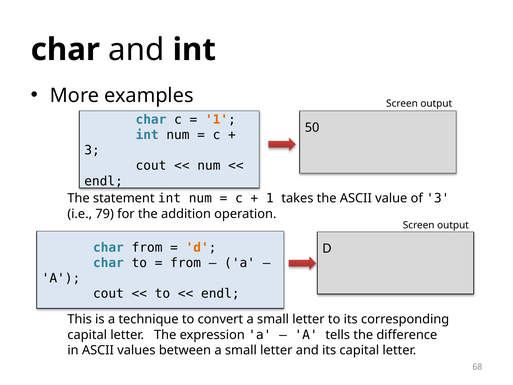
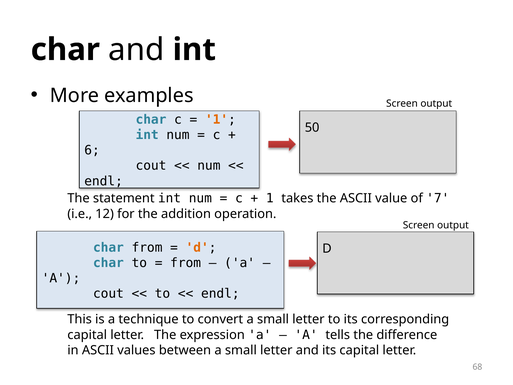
3: 3 -> 6 (92, 150)
of 3: 3 -> 7 (438, 198)
79: 79 -> 12 (105, 214)
